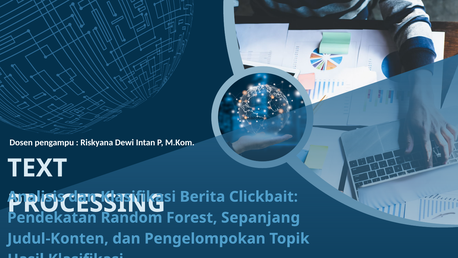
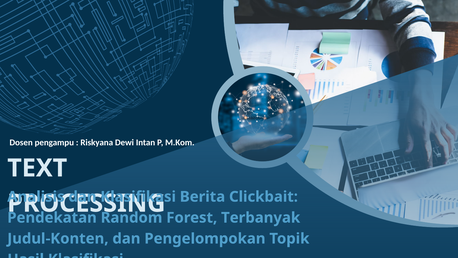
Sepanjang: Sepanjang -> Terbanyak (261, 217)
